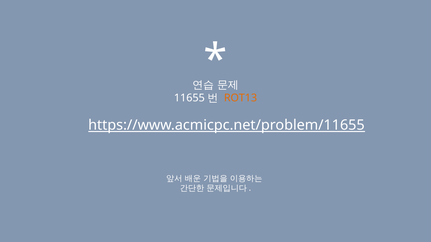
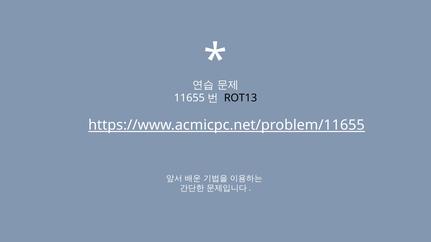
ROT13 colour: orange -> black (241, 98)
